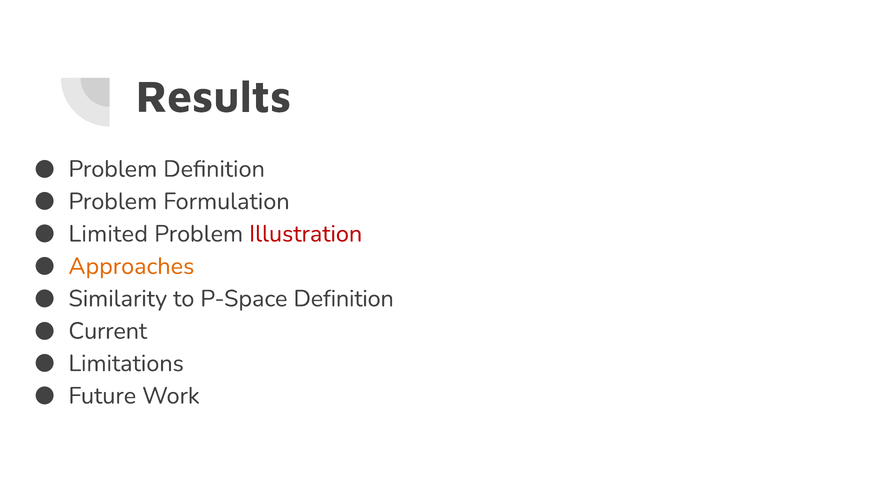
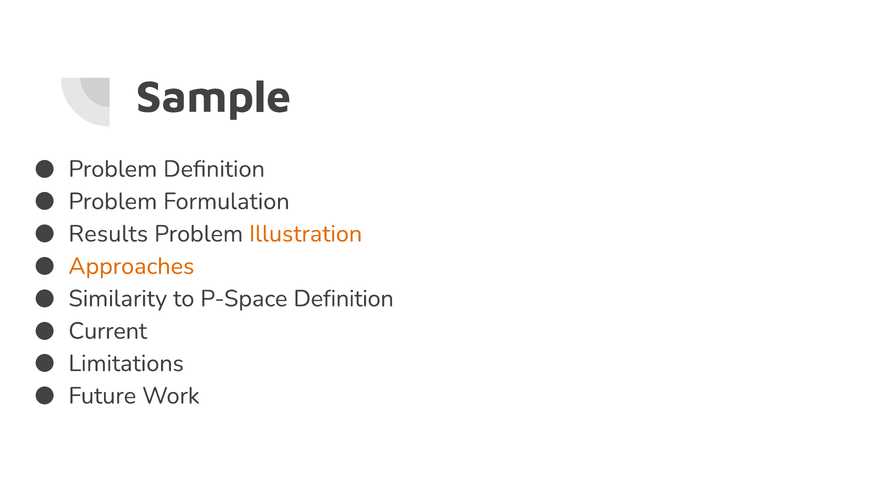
Results: Results -> Sample (213, 97)
Limited: Limited -> Results (108, 234)
Illustration colour: red -> orange (306, 234)
